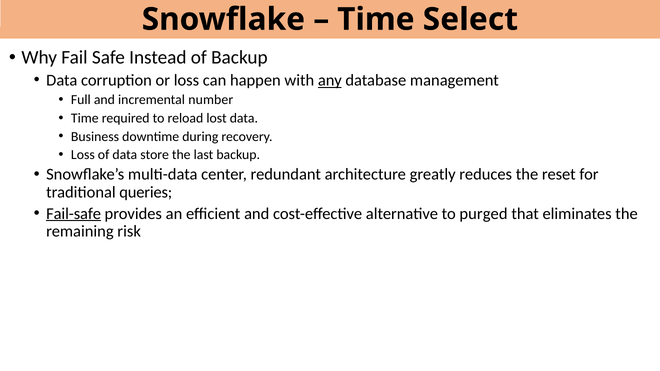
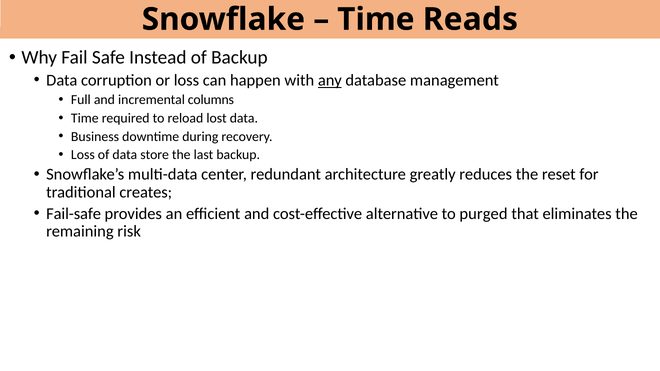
Select: Select -> Reads (470, 19)
number: number -> columns (211, 100)
queries: queries -> creates (146, 192)
Fail-safe underline: present -> none (74, 214)
